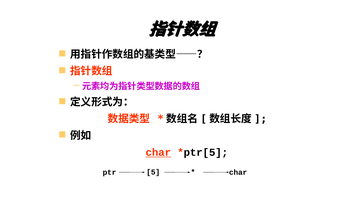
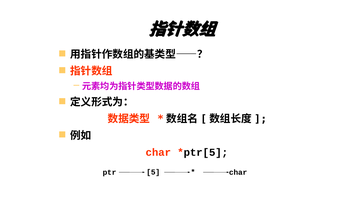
char underline: present -> none (158, 153)
